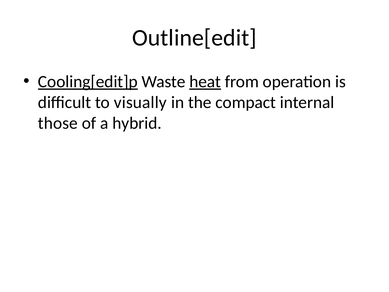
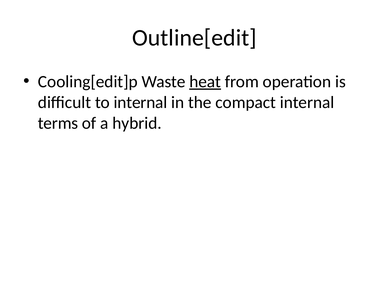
Cooling[edit]p underline: present -> none (88, 82)
to visually: visually -> internal (140, 102)
those: those -> terms (58, 123)
